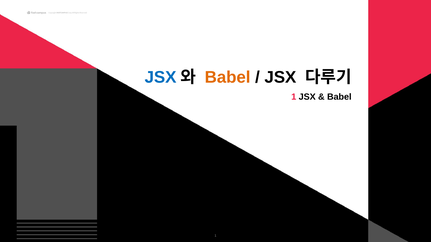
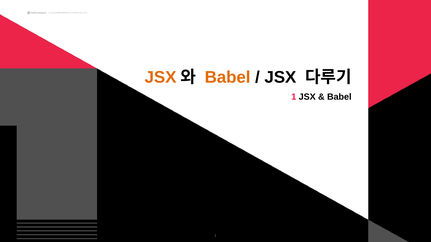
JSX colour: blue -> orange (161, 77)
